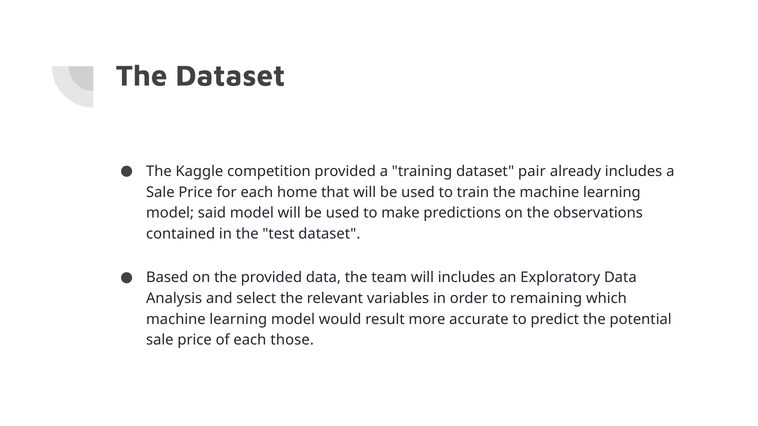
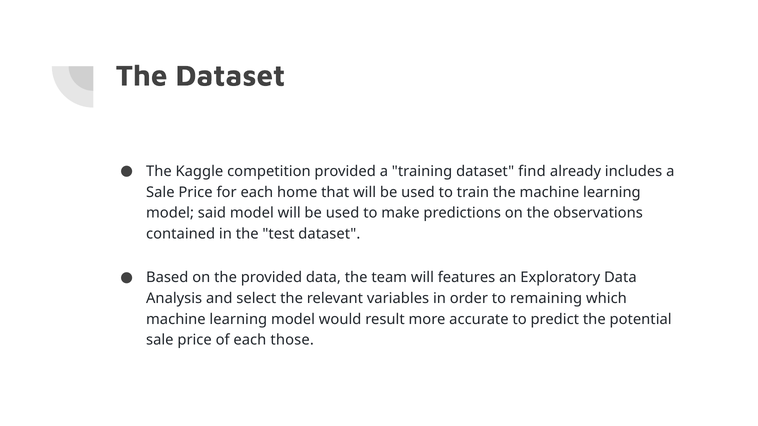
pair: pair -> find (532, 172)
will includes: includes -> features (467, 278)
